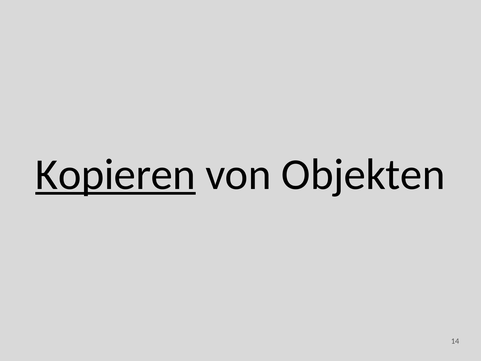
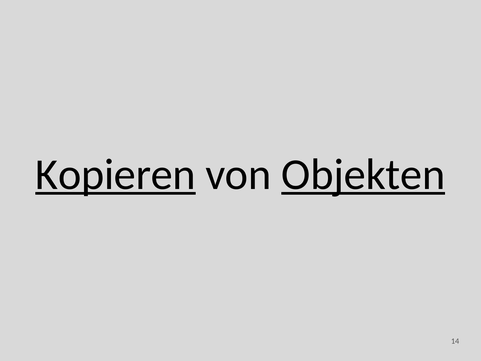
Objekten underline: none -> present (363, 174)
